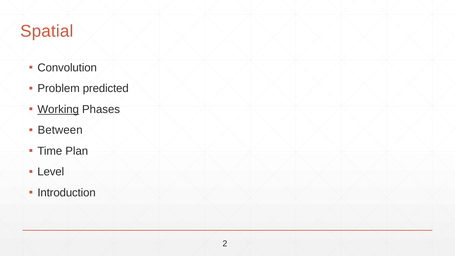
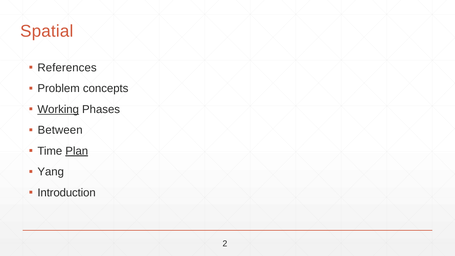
Convolution: Convolution -> References (67, 68)
predicted: predicted -> concepts (106, 88)
Plan underline: none -> present (77, 151)
Level: Level -> Yang (51, 172)
